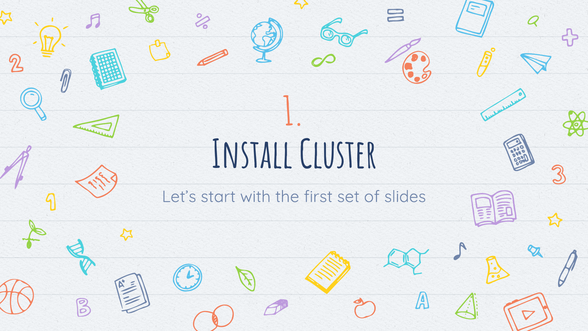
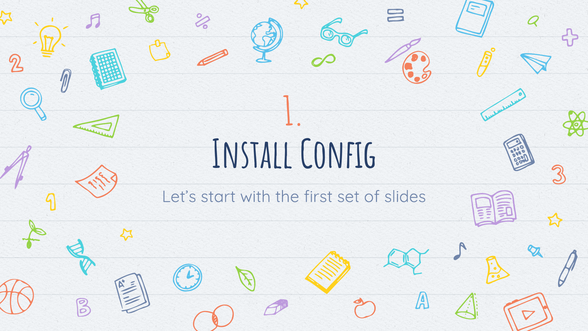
Cluster: Cluster -> Config (338, 155)
